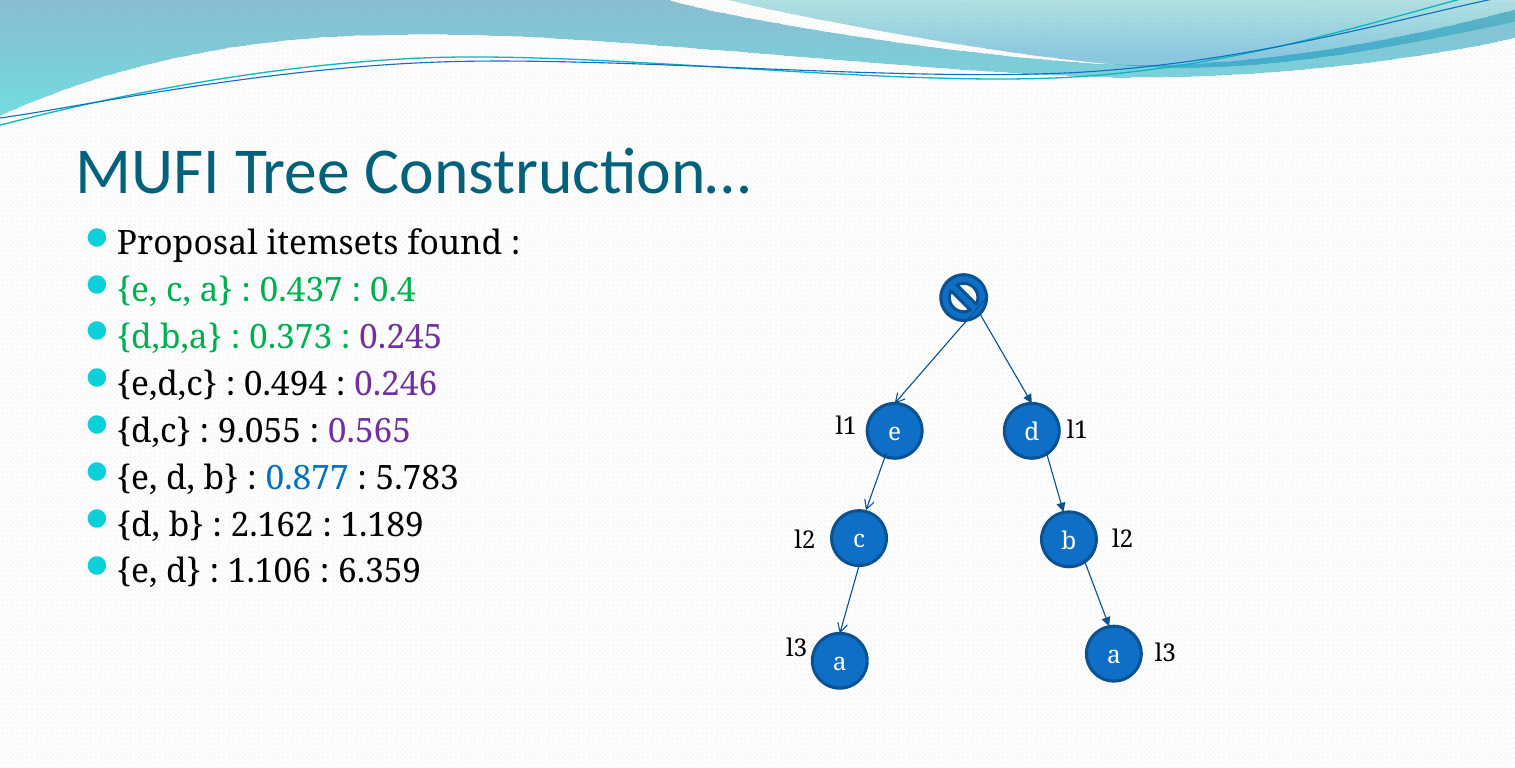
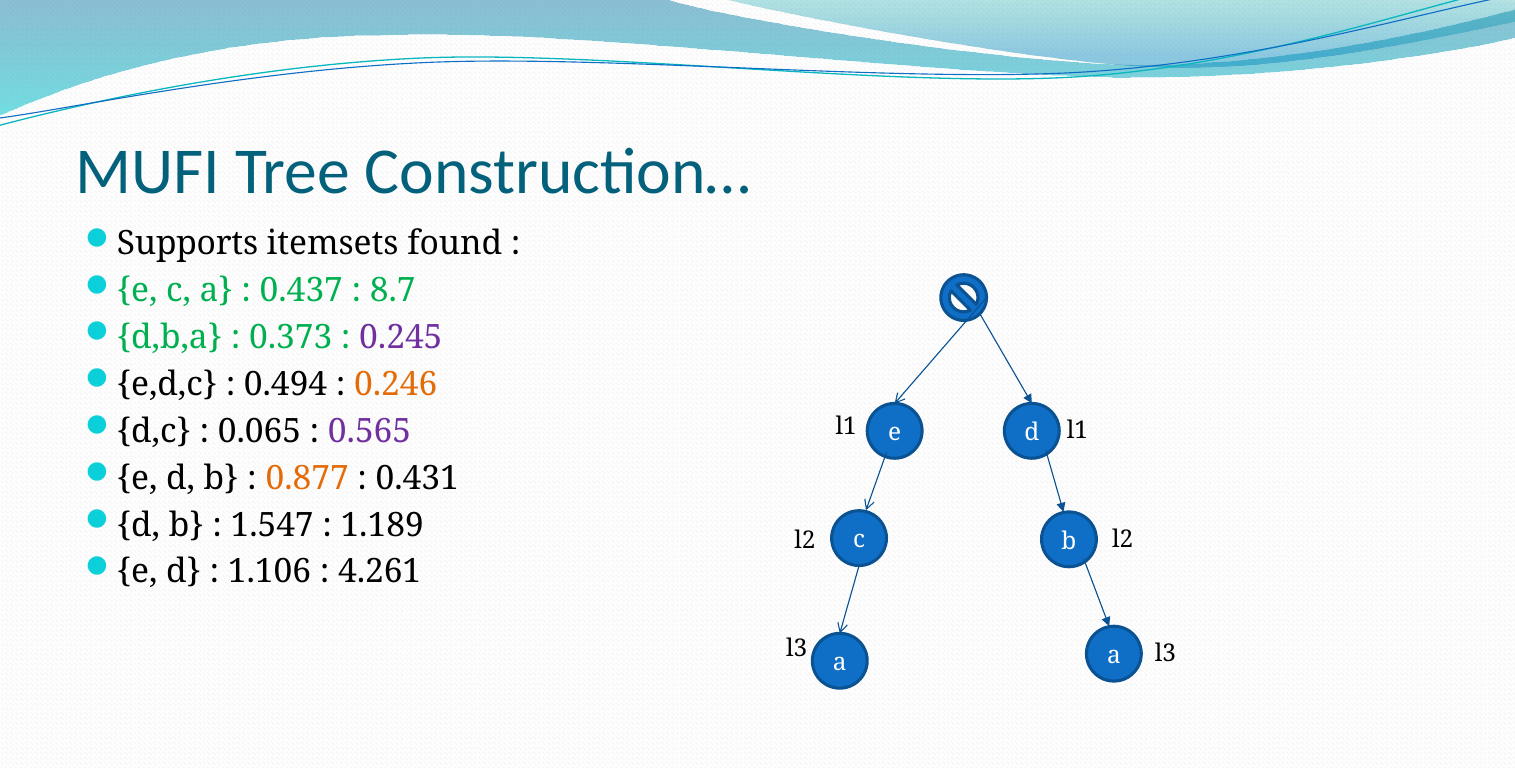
Proposal: Proposal -> Supports (188, 244)
0.4: 0.4 -> 8.7 (393, 291)
0.246 colour: purple -> orange (396, 385)
9.055: 9.055 -> 0.065 (259, 432)
0.877 colour: blue -> orange (307, 478)
5.783: 5.783 -> 0.431 (417, 478)
2.162: 2.162 -> 1.547 (272, 525)
6.359: 6.359 -> 4.261 (380, 572)
